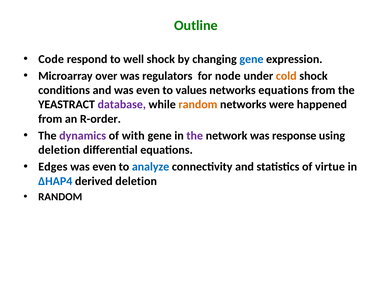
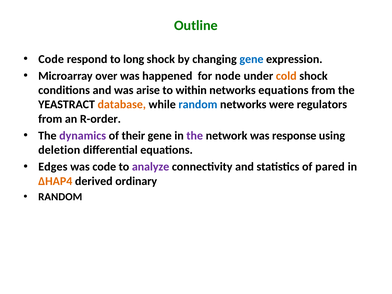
well: well -> long (134, 59)
regulators: regulators -> happened (167, 76)
and was even: even -> arise (148, 90)
values: values -> within (191, 90)
database colour: purple -> orange (122, 105)
random colour: orange -> blue (198, 105)
happened: happened -> regulators (322, 105)
with: with -> their (133, 136)
even: even -> code (104, 167)
analyze colour: blue -> purple (151, 167)
virtue: virtue -> pared (330, 167)
ΔHAP4 colour: blue -> orange (55, 181)
derived deletion: deletion -> ordinary (136, 181)
